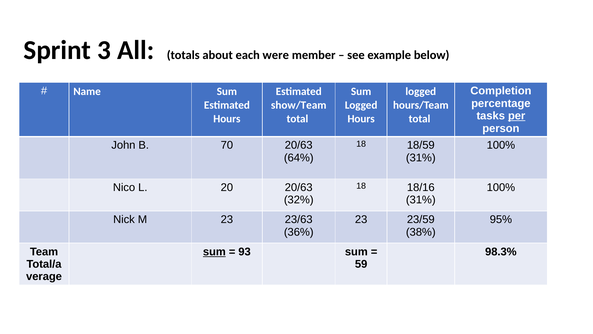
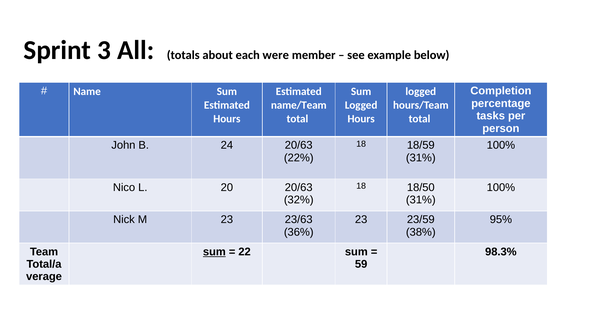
show/Team: show/Team -> name/Team (299, 105)
per underline: present -> none (517, 116)
70: 70 -> 24 (227, 145)
64%: 64% -> 22% (299, 158)
18/16: 18/16 -> 18/50 (421, 187)
93: 93 -> 22 (245, 251)
